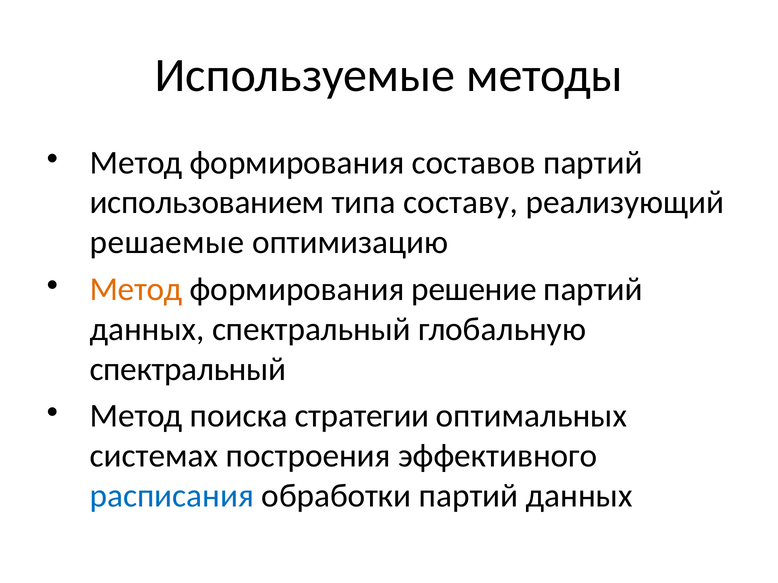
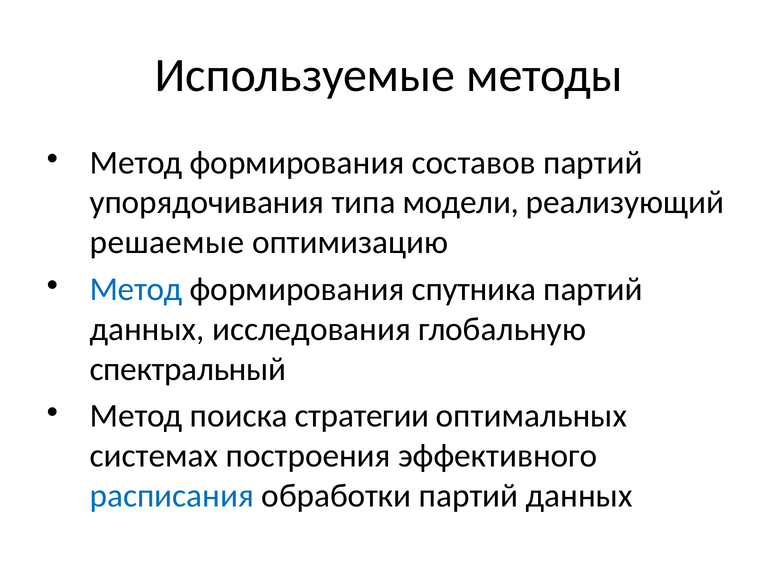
использованием: использованием -> упорядочивания (207, 203)
составу: составу -> модели (461, 203)
Метод colour: orange -> blue (136, 289)
решение: решение -> спутника (474, 289)
данных спектральный: спектральный -> исследования (311, 329)
